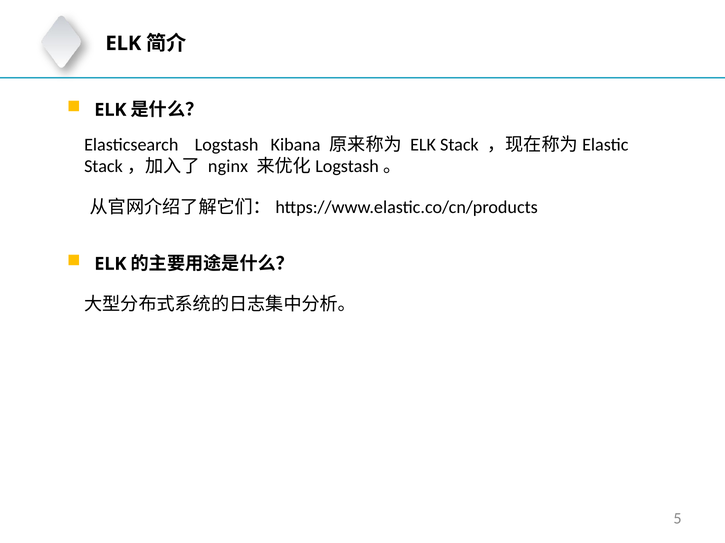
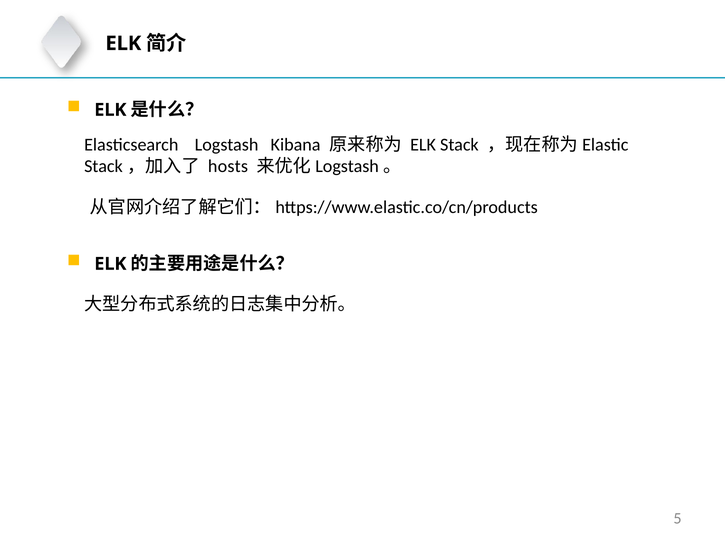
nginx: nginx -> hosts (228, 167)
